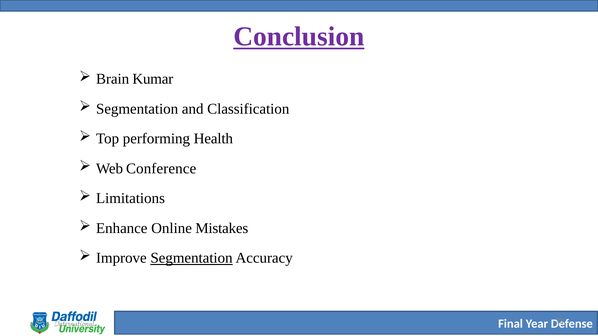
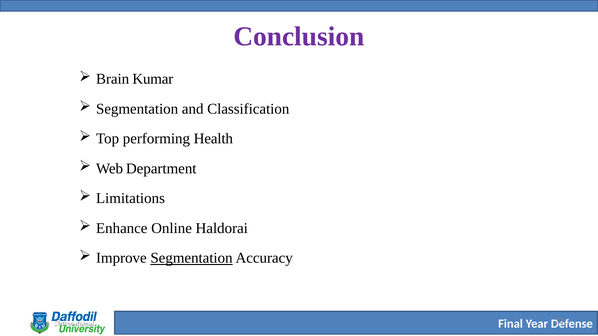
Conclusion underline: present -> none (299, 37)
Conference: Conference -> Department (161, 169)
Mistakes: Mistakes -> Haldorai (222, 228)
